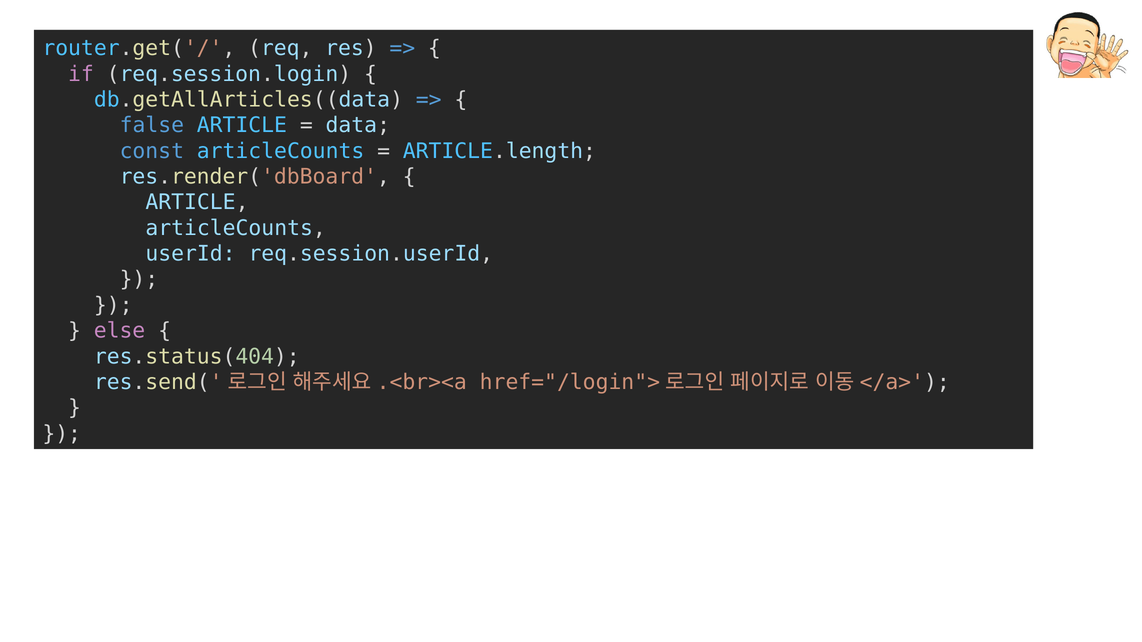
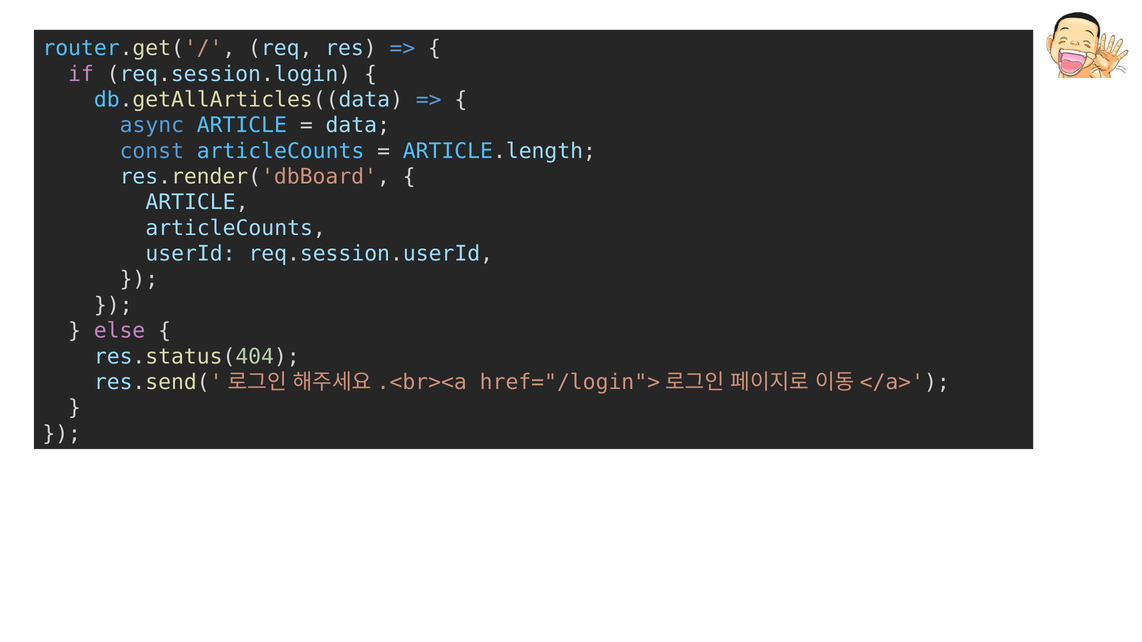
false: false -> async (152, 125)
